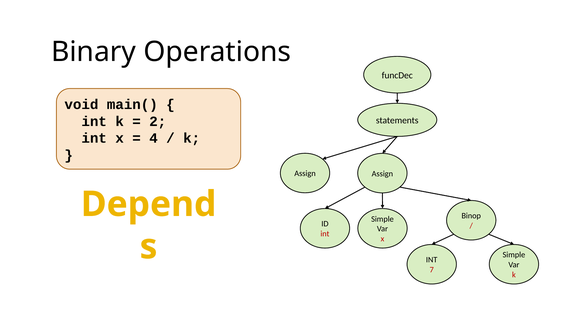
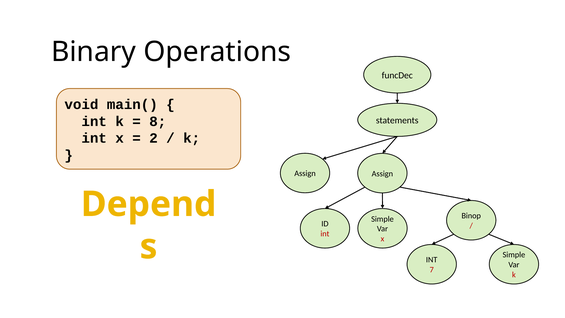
2: 2 -> 8 (158, 121)
4: 4 -> 2 (154, 138)
